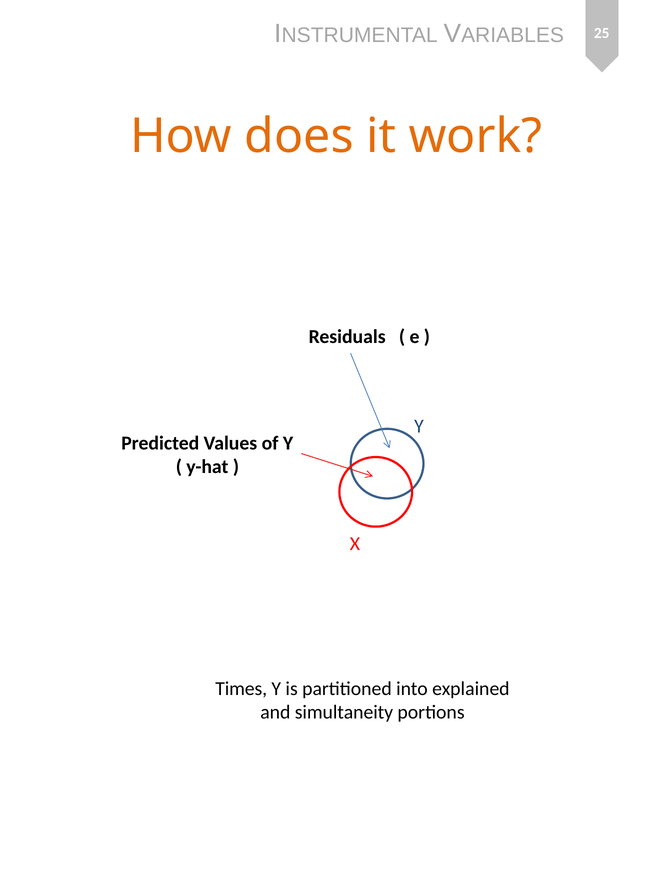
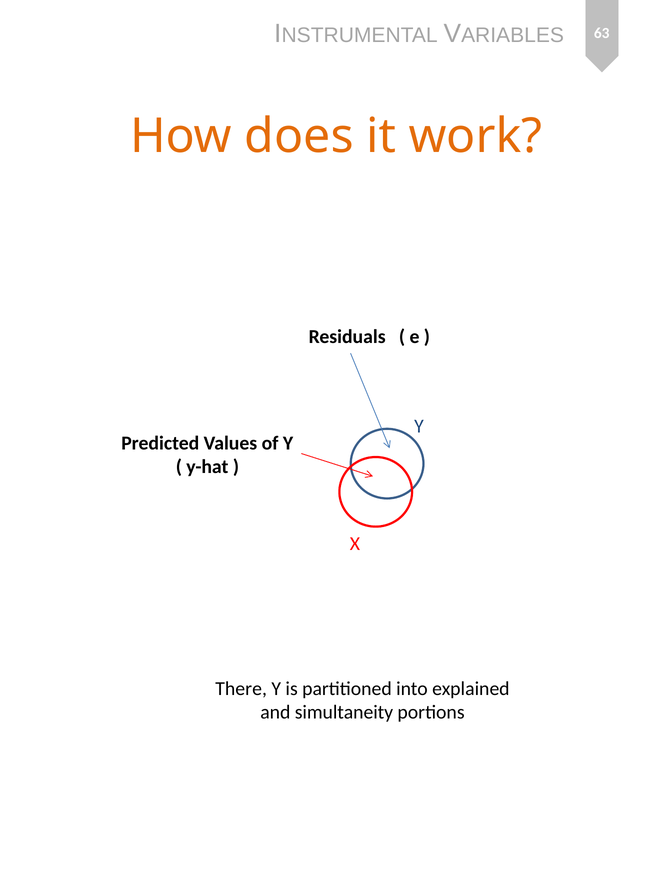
25: 25 -> 63 (602, 33)
Times: Times -> There (241, 688)
